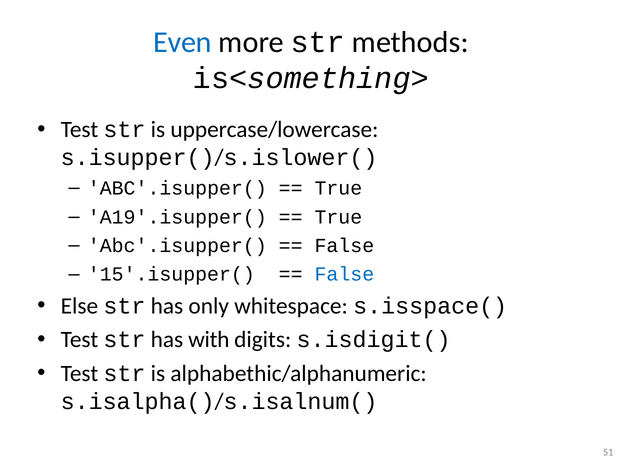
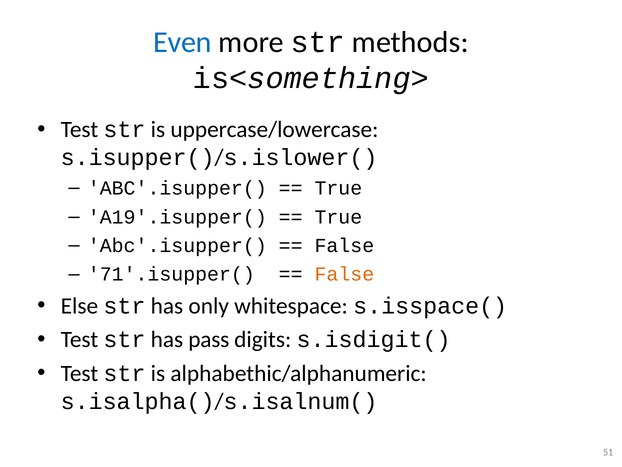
15'.isupper(: 15'.isupper( -> 71'.isupper( (171, 274)
False colour: blue -> orange (344, 274)
with: with -> pass (209, 339)
